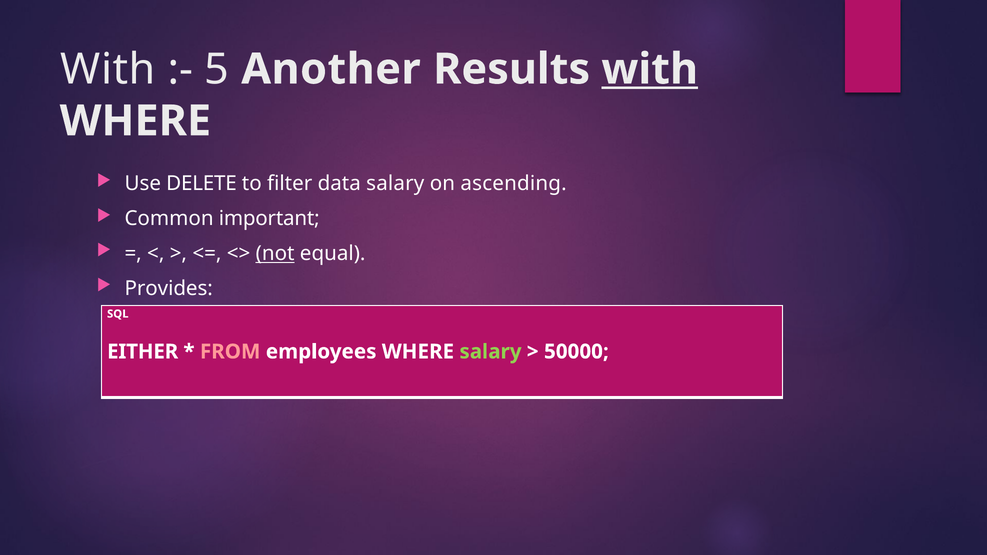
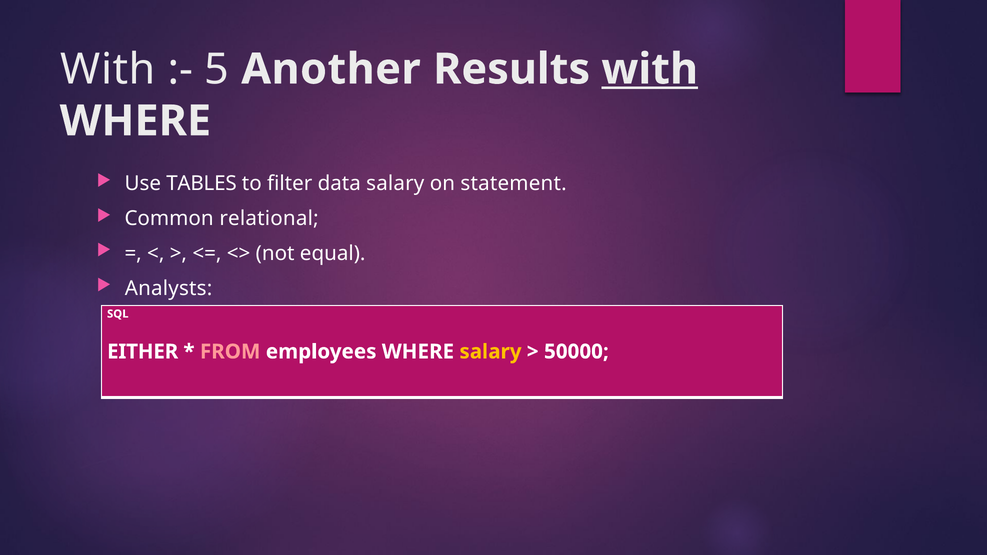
DELETE: DELETE -> TABLES (201, 184)
ascending: ascending -> statement (514, 184)
important: important -> relational (269, 219)
not underline: present -> none (275, 254)
Provides: Provides -> Analysts (169, 289)
salary colour: light green -> yellow (490, 352)
